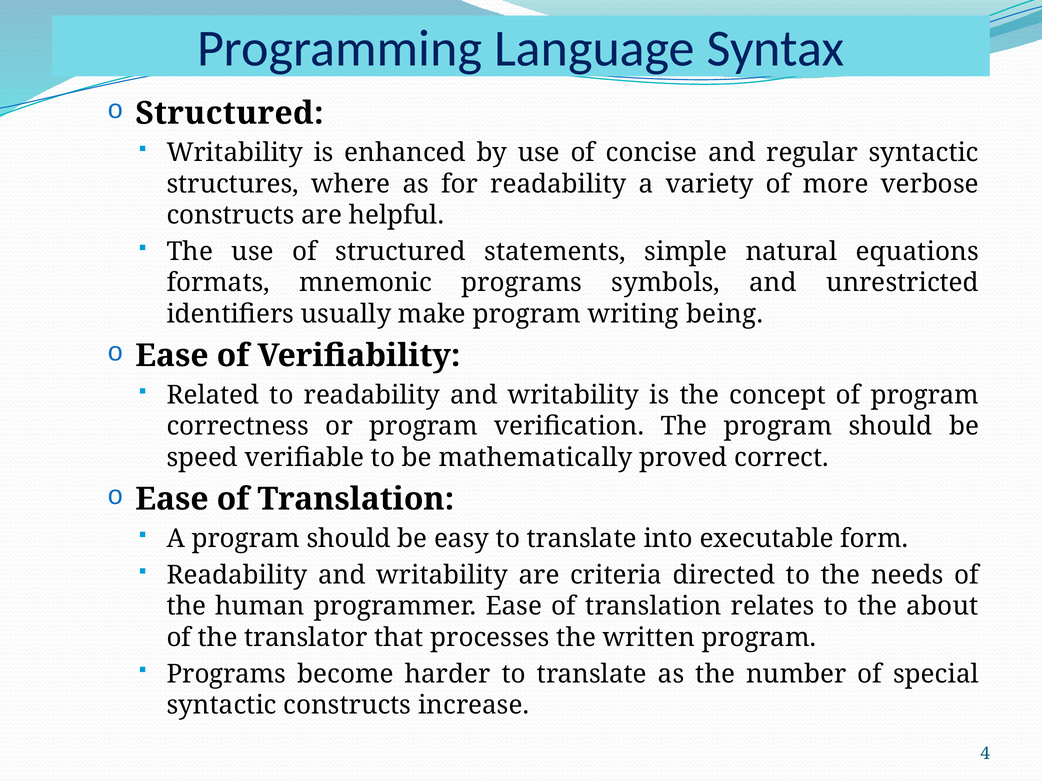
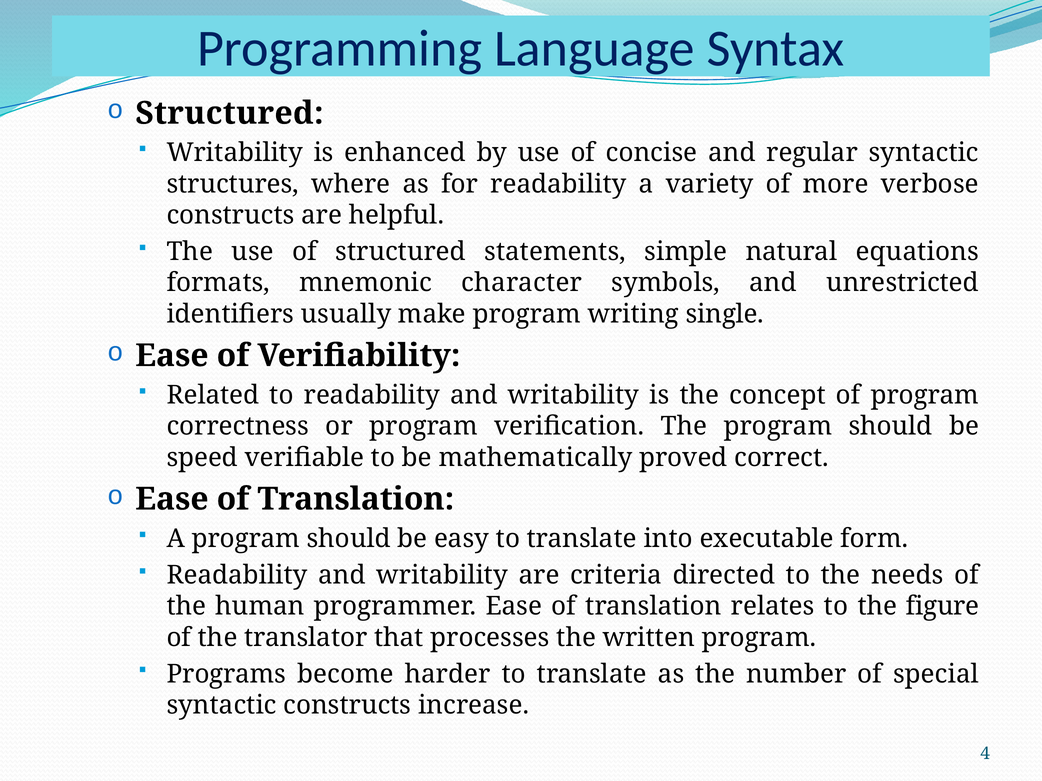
mnemonic programs: programs -> character (522, 283)
being: being -> single (725, 314)
about: about -> figure (943, 607)
